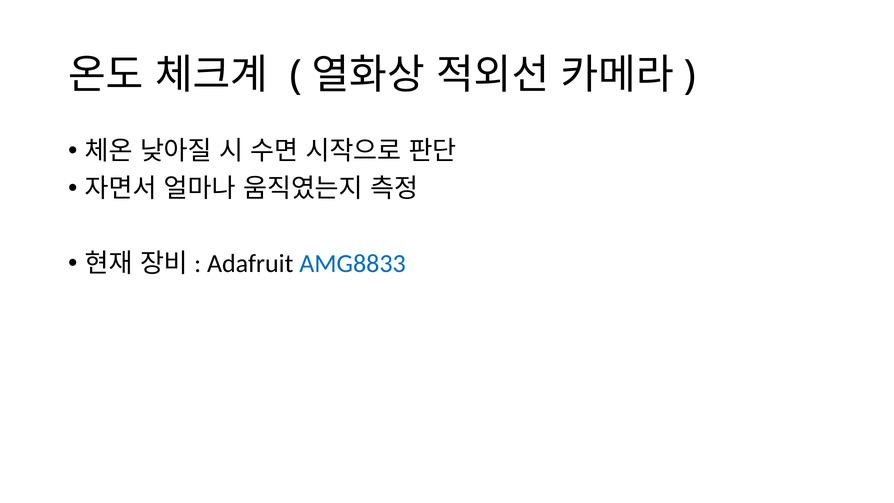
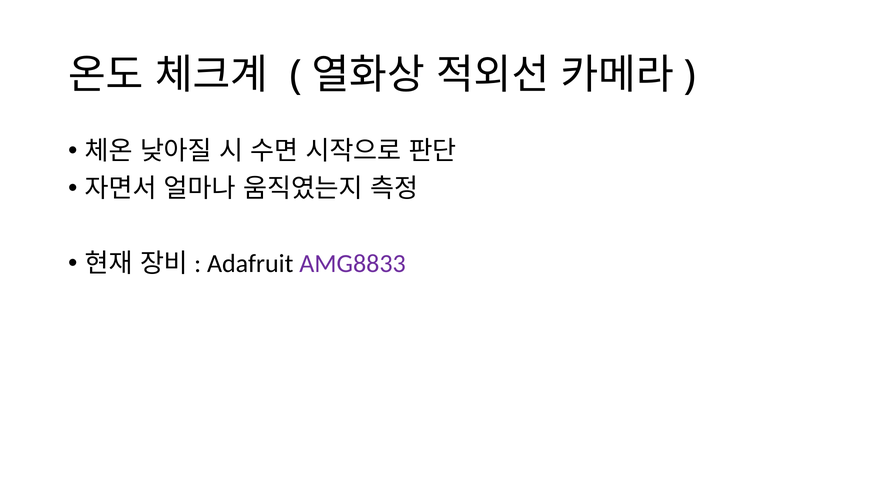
AMG8833 colour: blue -> purple (353, 264)
